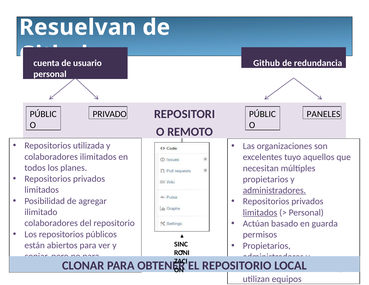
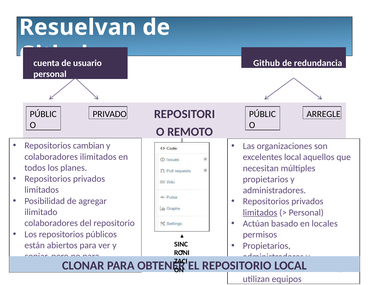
PANELES: PANELES -> ARREGLE (324, 114)
utilizada: utilizada -> cambian (89, 146)
excelentes tuyo: tuyo -> local (293, 157)
administradores underline: present -> none (274, 190)
guarda: guarda -> locales (325, 224)
